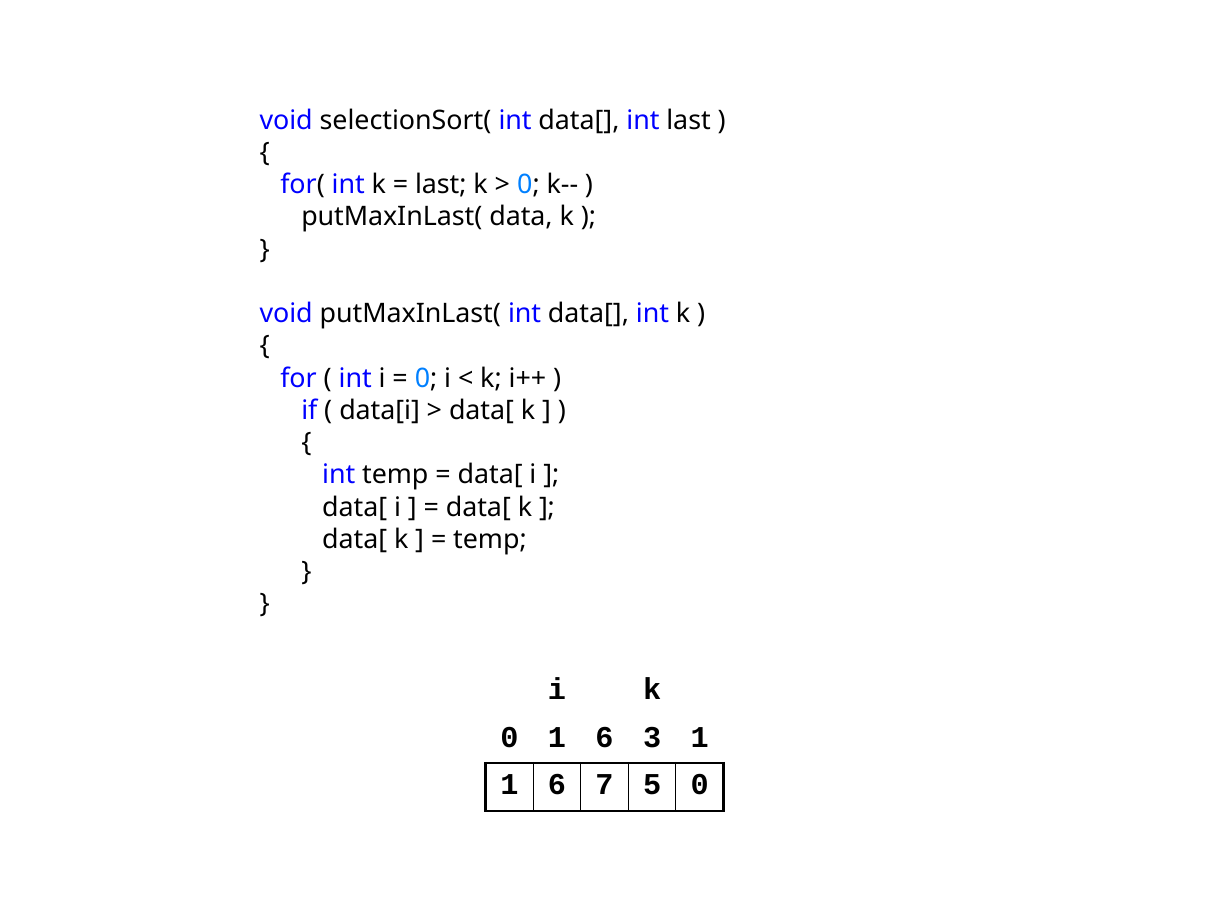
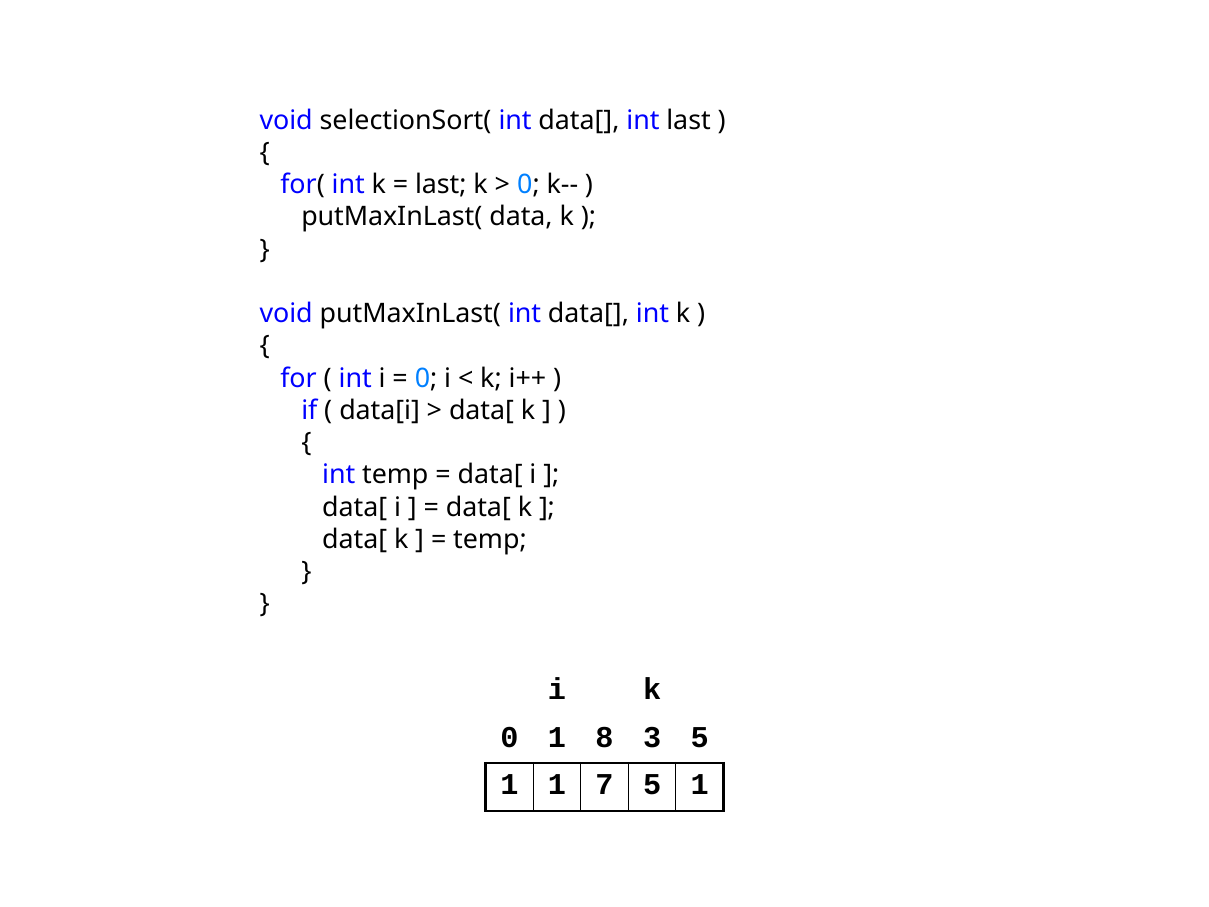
0 1 6: 6 -> 8 (605, 737)
3 1: 1 -> 5 (700, 737)
6: 6 -> 1 (557, 785)
7 5 0: 0 -> 1 (700, 785)
